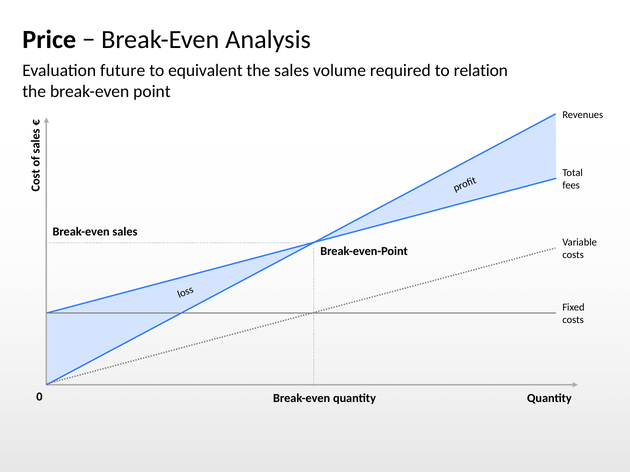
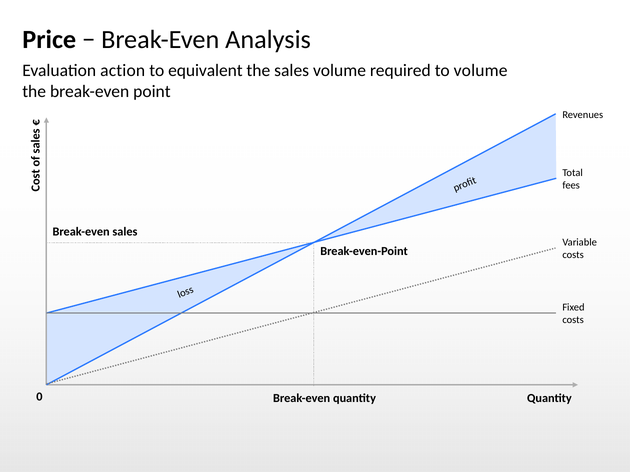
future: future -> action (123, 71)
to relation: relation -> volume (481, 71)
